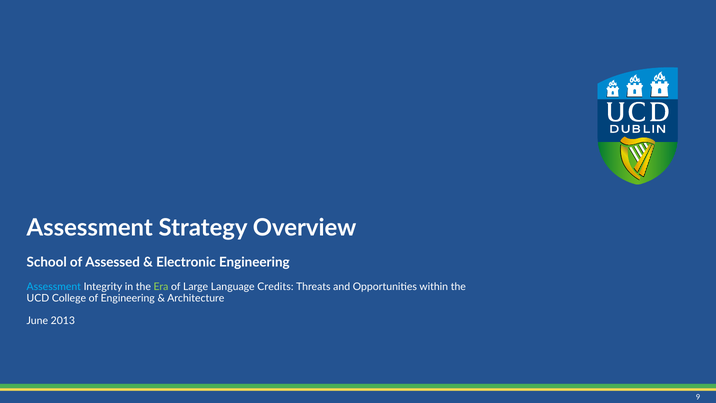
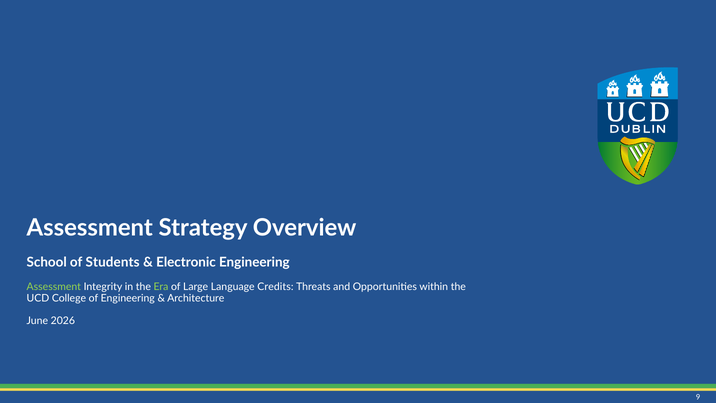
Assessed: Assessed -> Students (113, 262)
Assessment colour: light blue -> light green (54, 287)
2013: 2013 -> 2026 (63, 321)
